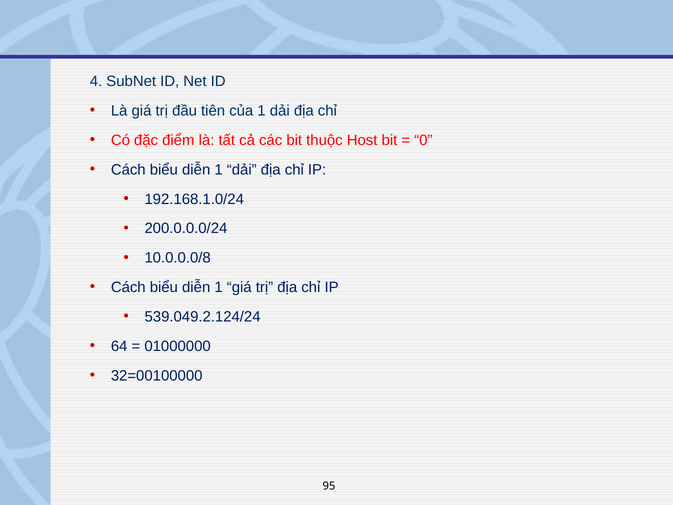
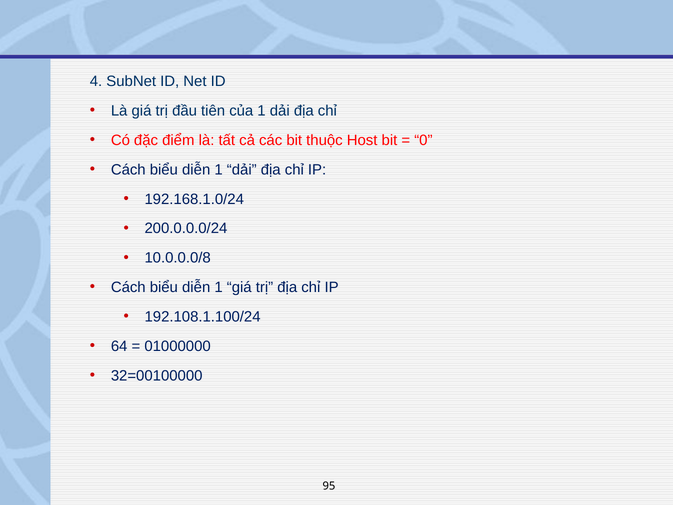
539.049.2.124/24: 539.049.2.124/24 -> 192.108.1.100/24 (203, 317)
